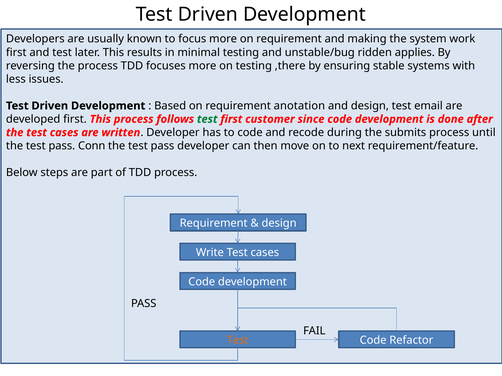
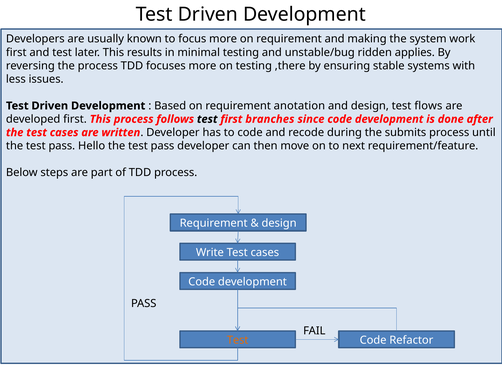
email: email -> flows (428, 106)
test colour: green -> black (207, 119)
customer: customer -> branches (270, 119)
Conn: Conn -> Hello (92, 146)
